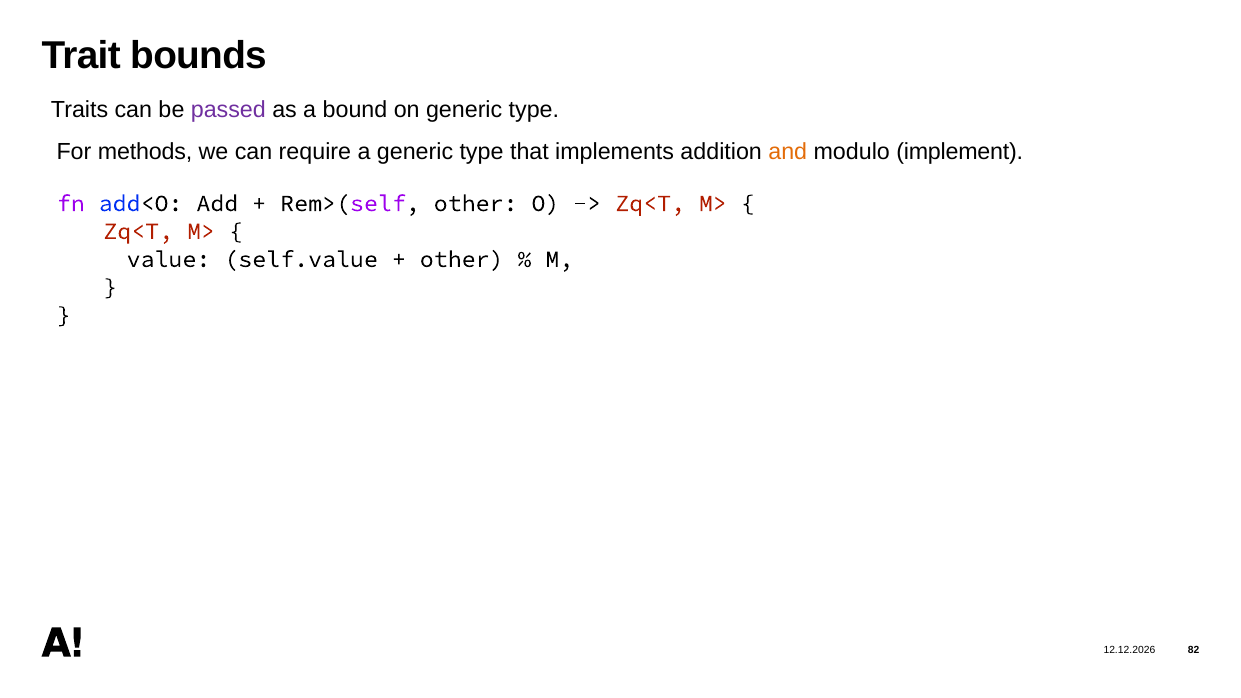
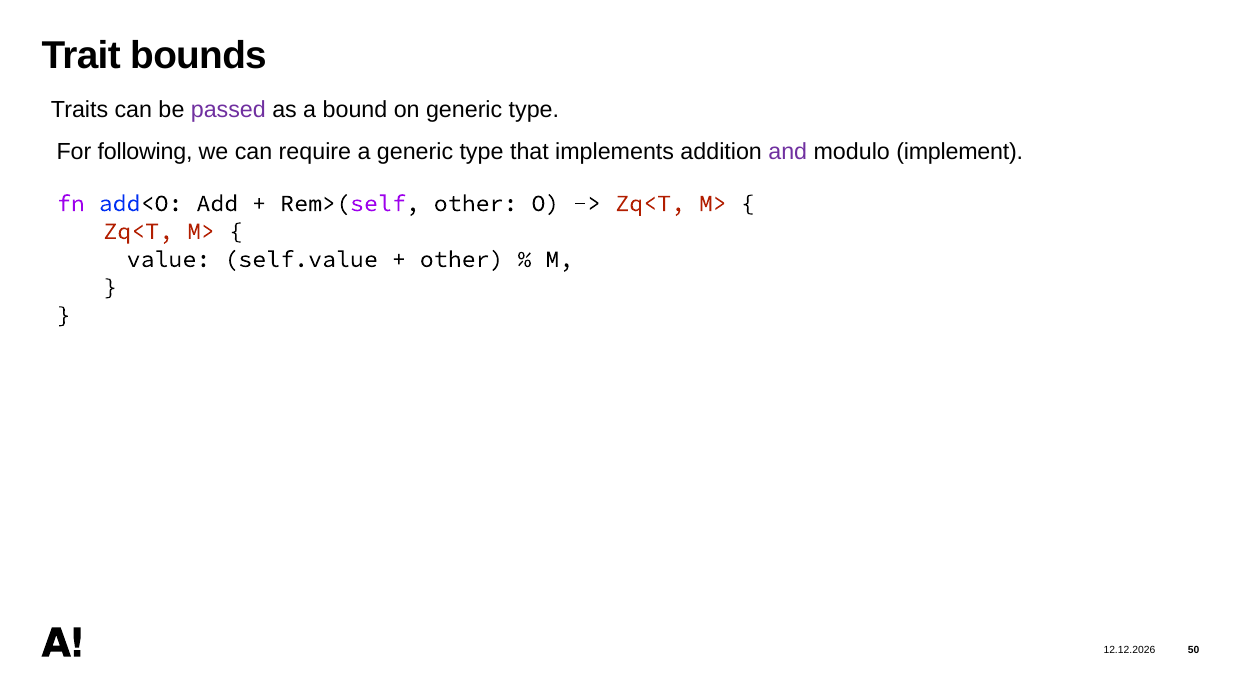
methods: methods -> following (145, 152)
and colour: orange -> purple (788, 152)
82: 82 -> 50 (1194, 650)
